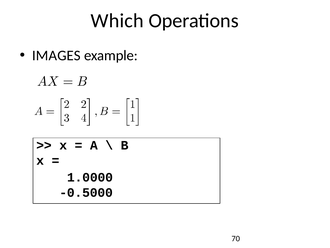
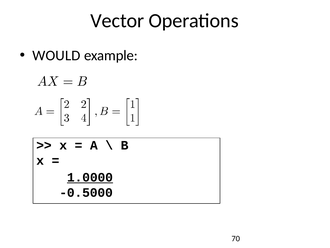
Which: Which -> Vector (117, 21)
IMAGES: IMAGES -> WOULD (56, 55)
1.0000 underline: none -> present (90, 177)
